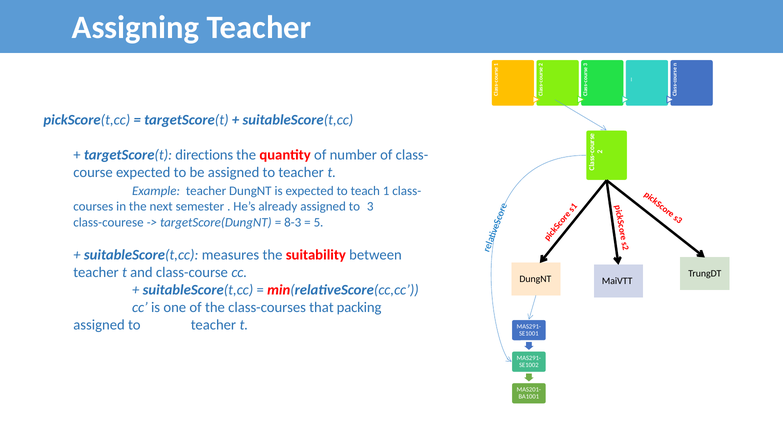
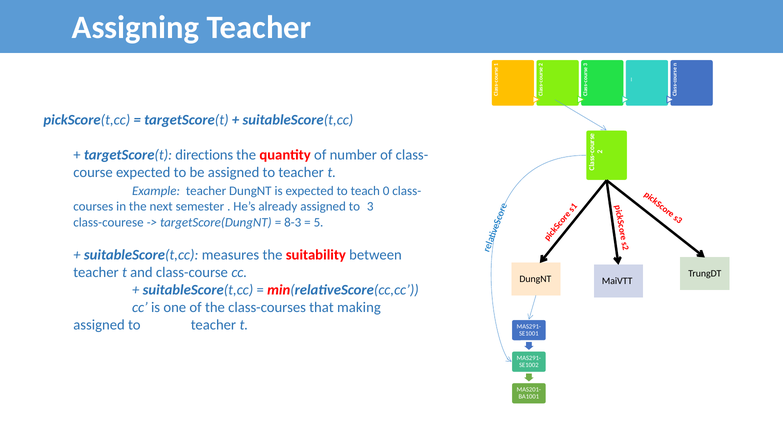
teach 1: 1 -> 0 (386, 191)
packing: packing -> making (359, 308)
